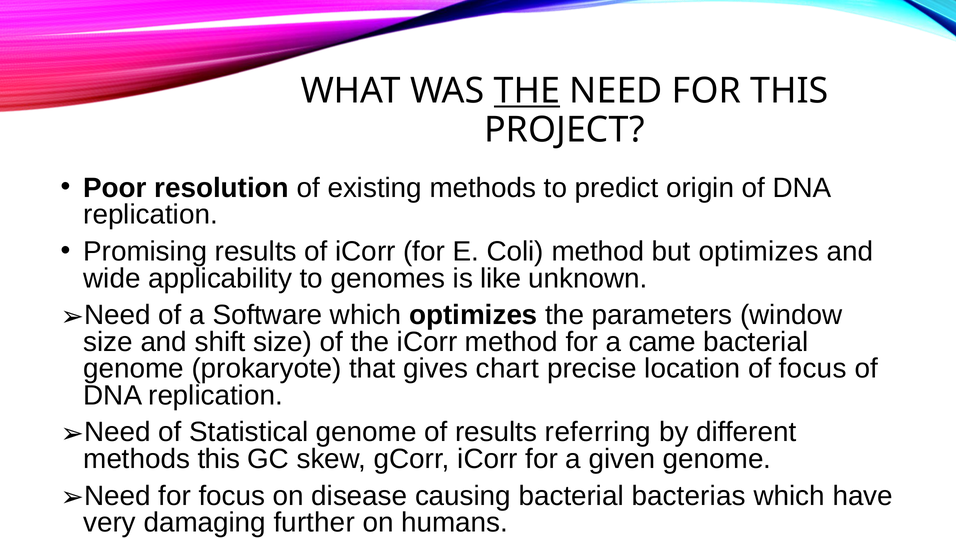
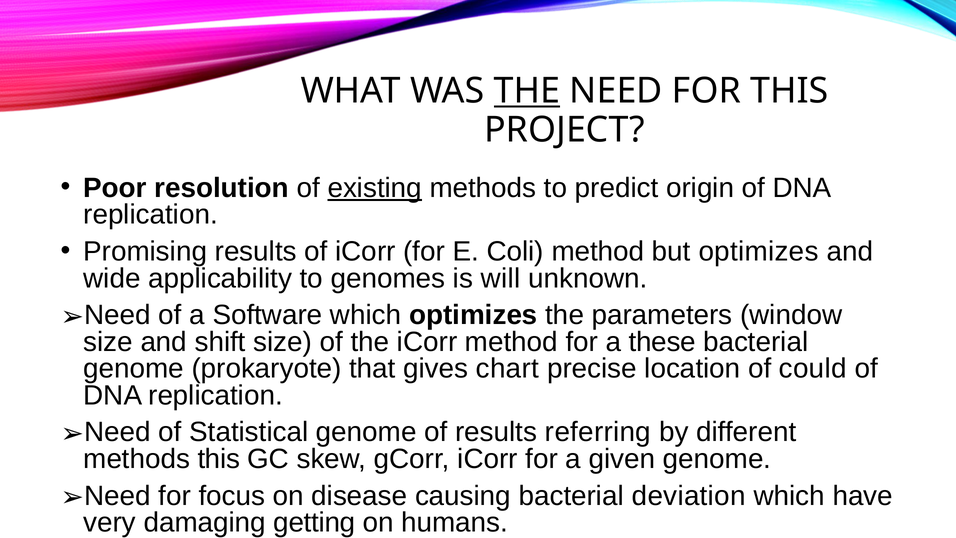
existing underline: none -> present (375, 188)
like: like -> will (501, 278)
came: came -> these (662, 342)
of focus: focus -> could (813, 369)
bacterias: bacterias -> deviation (689, 496)
further: further -> getting (314, 522)
